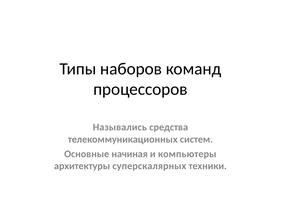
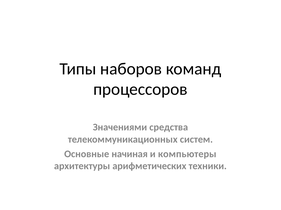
Назывались: Назывались -> Значениями (120, 128)
суперскалярных: суперскалярных -> арифметических (149, 167)
